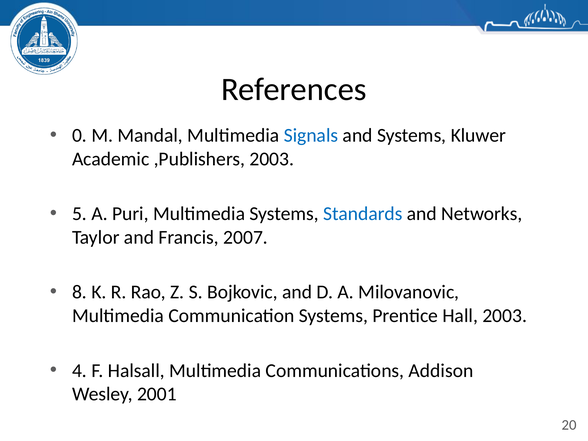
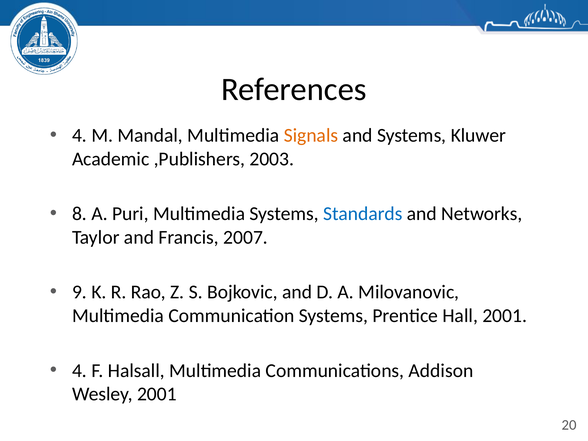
0: 0 -> 4 (79, 135)
Signals colour: blue -> orange (311, 135)
5: 5 -> 8 (79, 214)
8: 8 -> 9 (79, 292)
Hall 2003: 2003 -> 2001 (505, 316)
